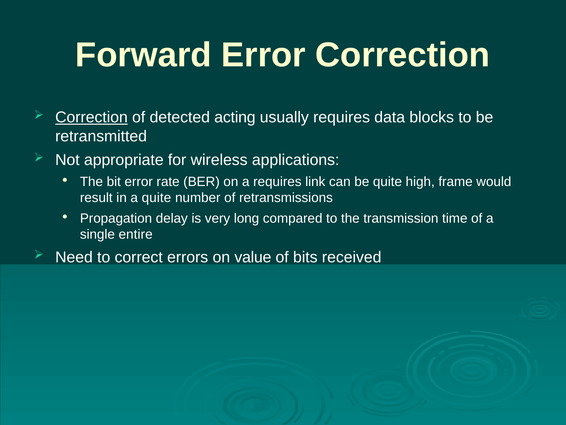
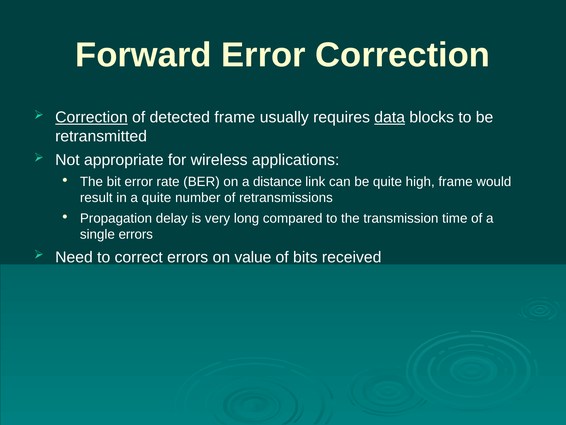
detected acting: acting -> frame (235, 117)
data underline: none -> present (390, 117)
a requires: requires -> distance (277, 182)
single entire: entire -> errors (136, 234)
